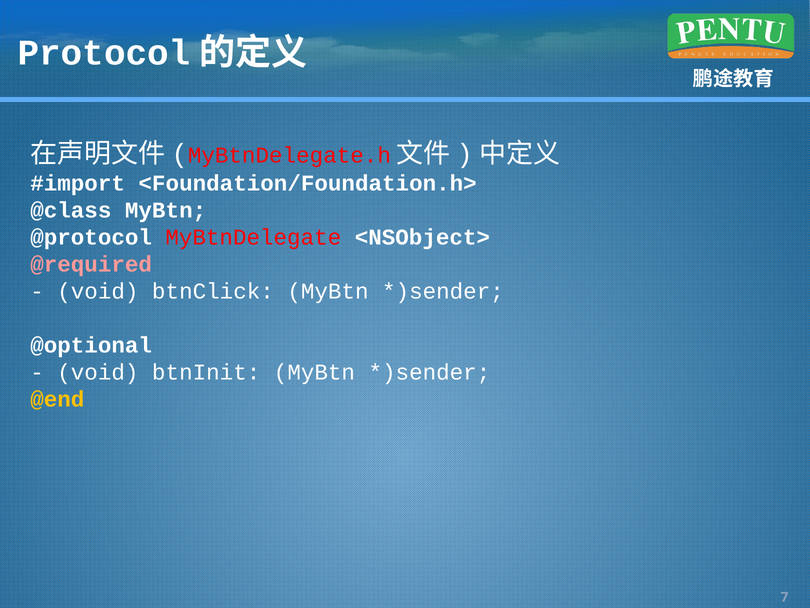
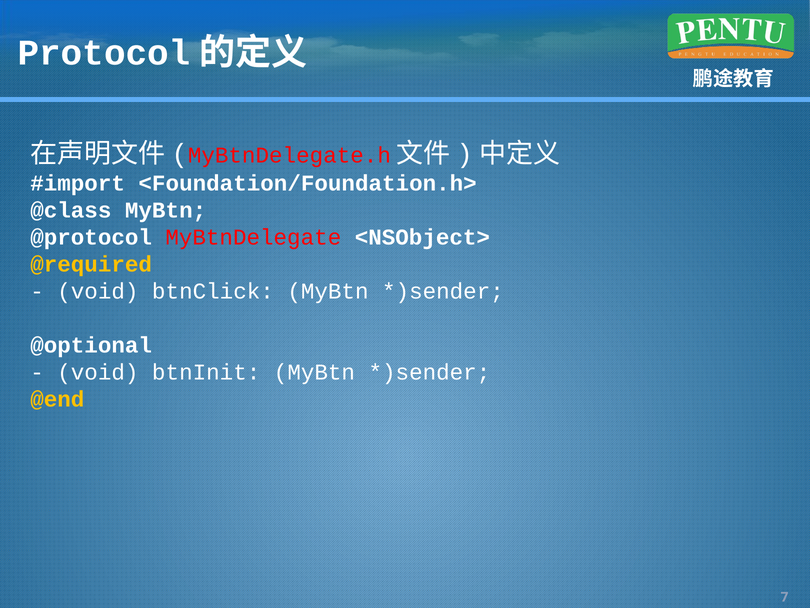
@required colour: pink -> yellow (91, 264)
